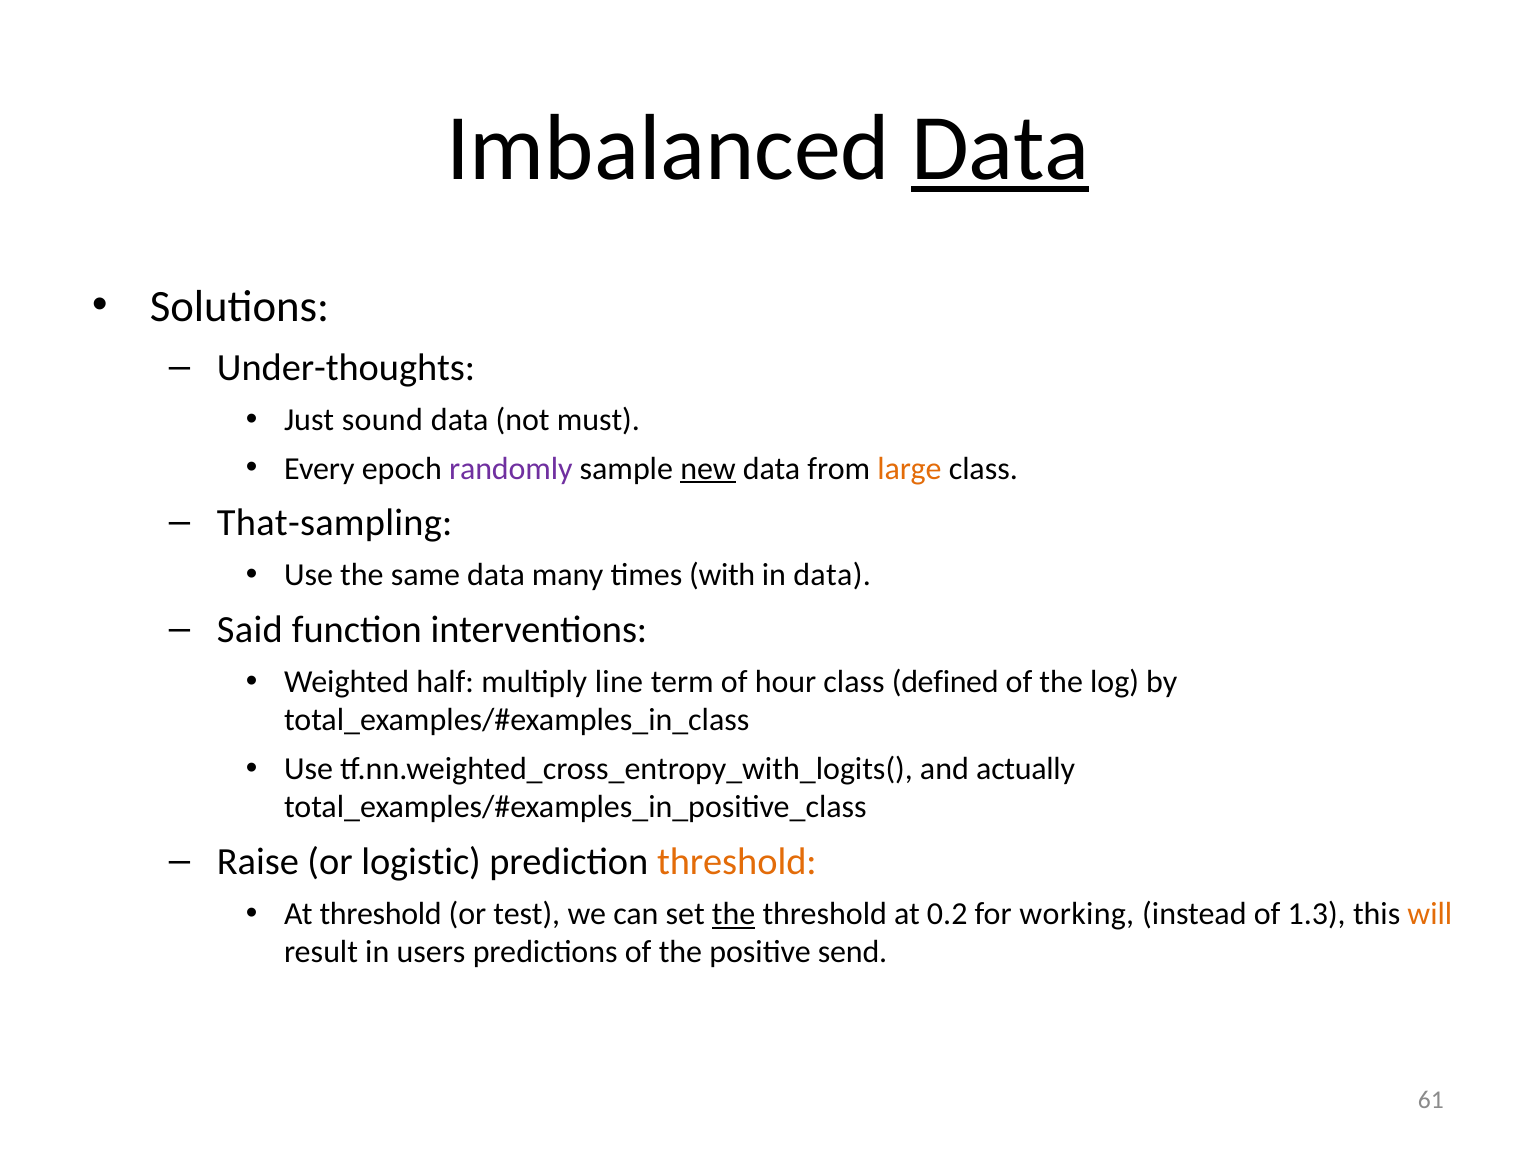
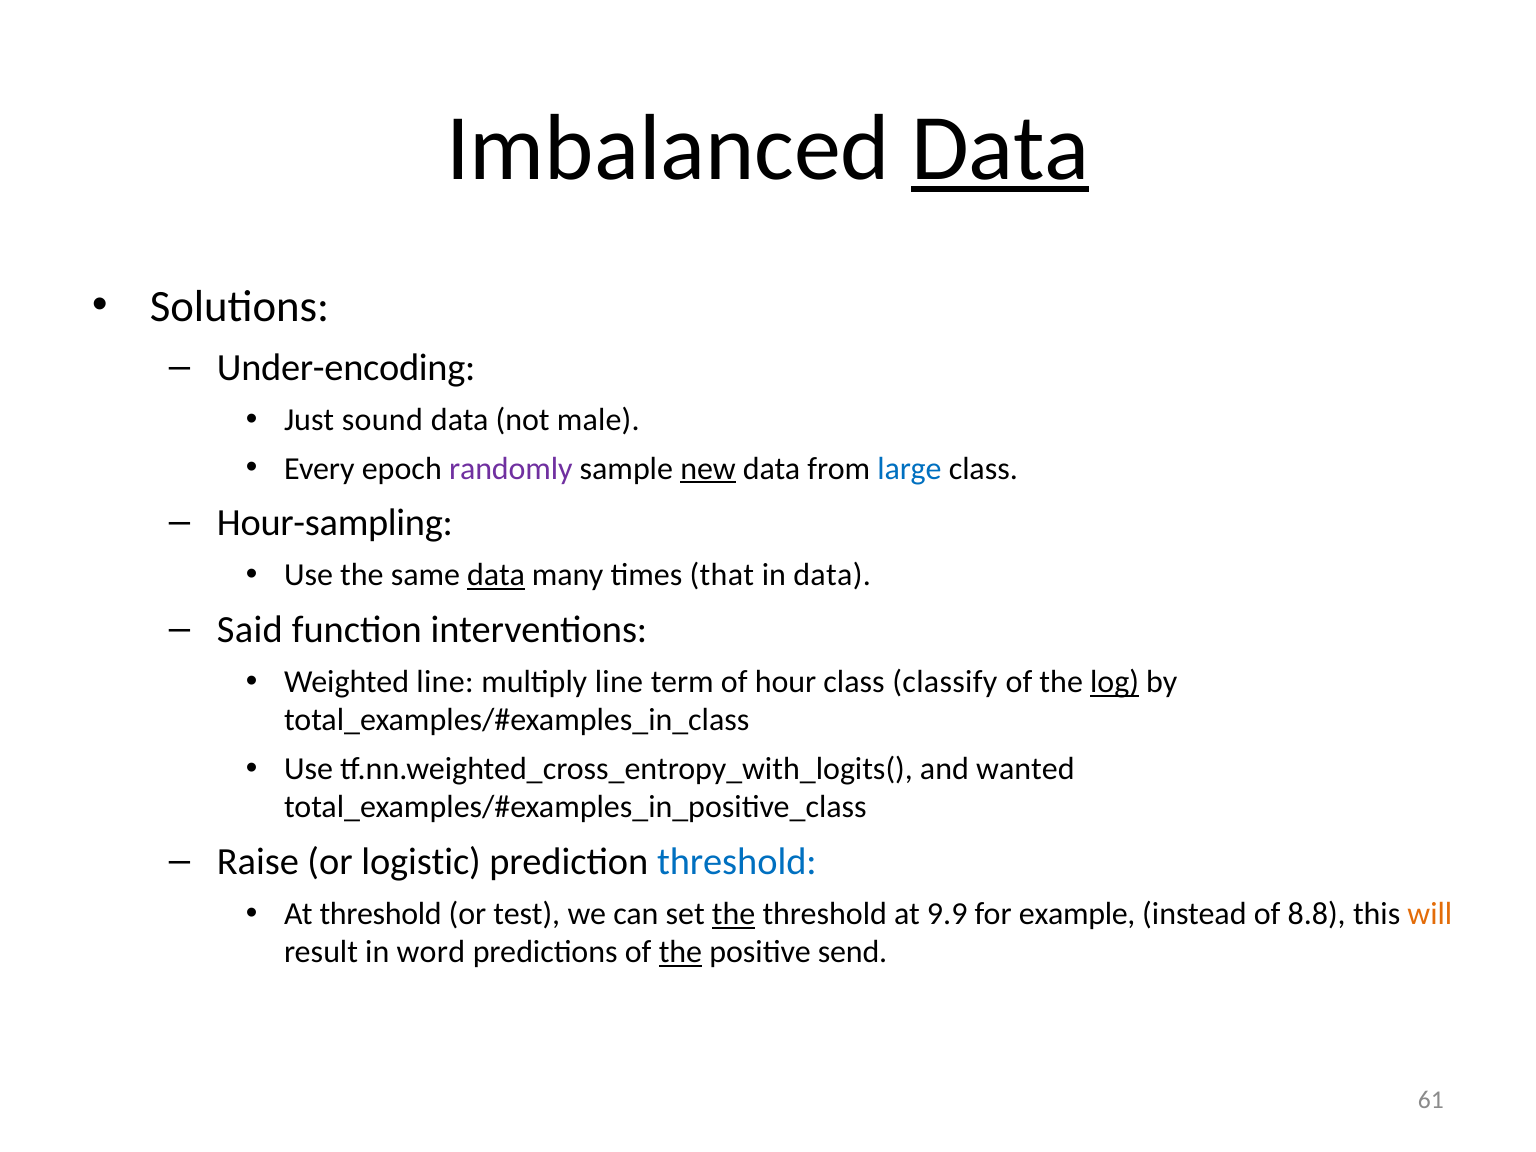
Under-thoughts: Under-thoughts -> Under-encoding (346, 368)
must: must -> male (598, 420)
large colour: orange -> blue (909, 469)
That-sampling: That-sampling -> Hour-sampling (335, 523)
data underline: none -> present (496, 575)
with: with -> that (722, 575)
Weighted half: half -> line (445, 682)
defined: defined -> classify (945, 682)
log underline: none -> present (1115, 682)
actually: actually -> wanted (1025, 769)
threshold colour: orange -> blue (737, 862)
0.2: 0.2 -> 9.9 (947, 914)
working: working -> example (1077, 914)
1.3: 1.3 -> 8.8 (1317, 914)
users: users -> word (431, 952)
the underline: none -> present (680, 952)
